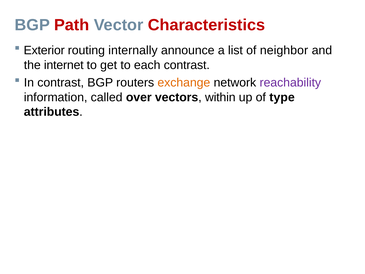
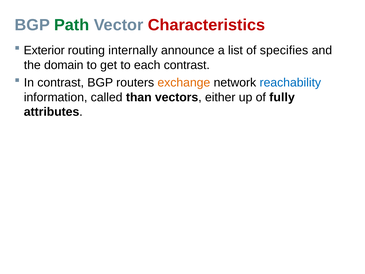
Path colour: red -> green (72, 25)
neighbor: neighbor -> specifies (284, 50)
internet: internet -> domain (64, 65)
reachability colour: purple -> blue (290, 83)
over: over -> than (139, 97)
within: within -> either (220, 97)
type: type -> fully (282, 97)
